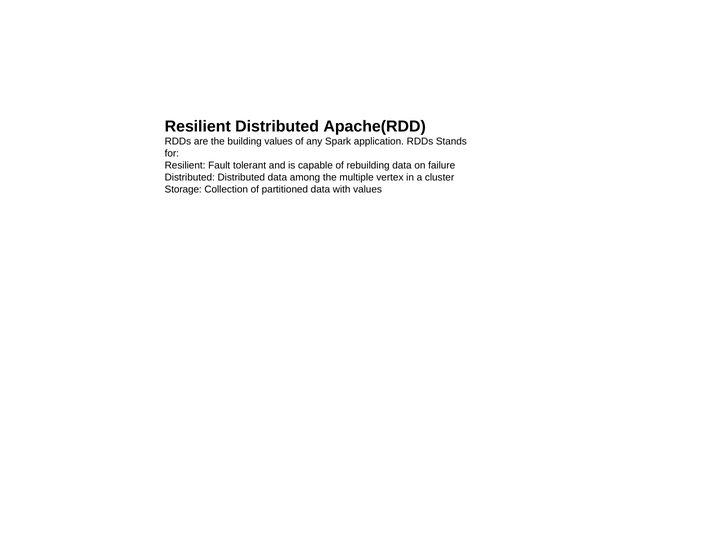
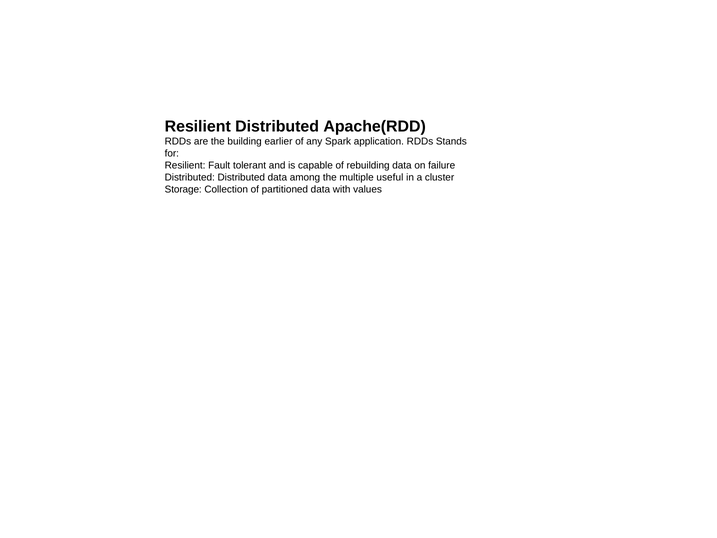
building values: values -> earlier (279, 141)
vertex: vertex -> useful (390, 177)
